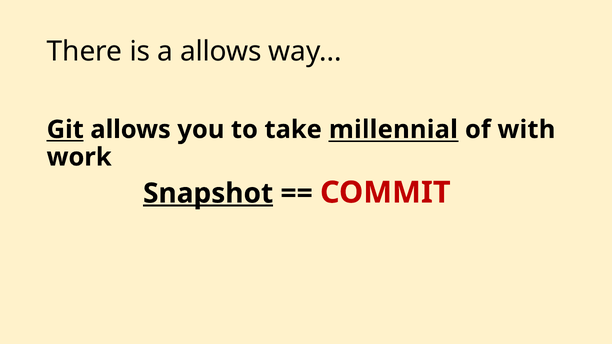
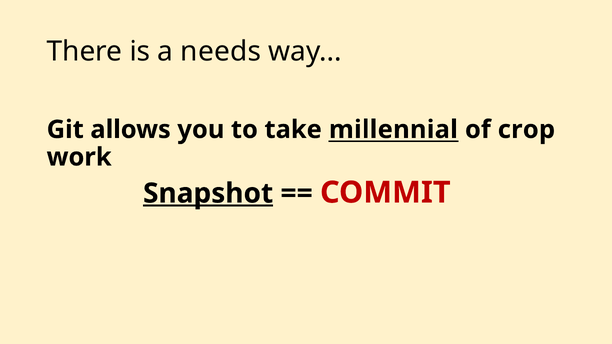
a allows: allows -> needs (221, 51)
Git underline: present -> none (65, 130)
with: with -> crop (526, 130)
